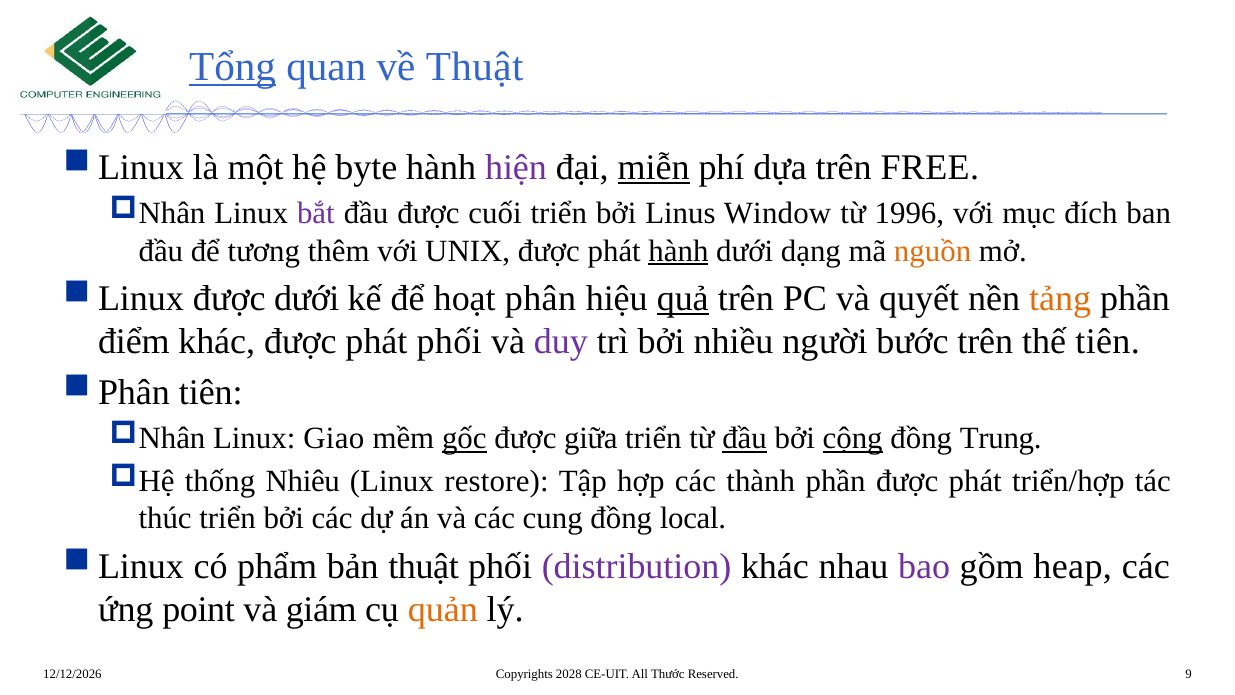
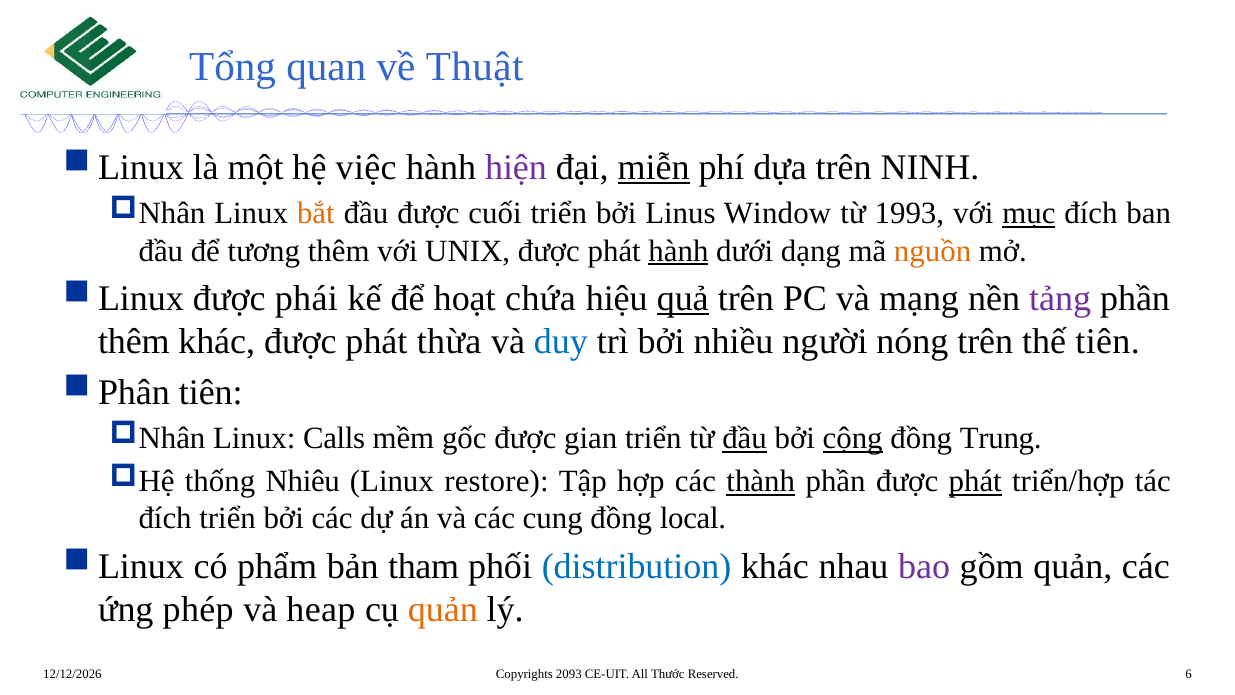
Tổng underline: present -> none (233, 67)
byte: byte -> việc (366, 168)
FREE: FREE -> NINH (930, 168)
bắt colour: purple -> orange (316, 214)
1996: 1996 -> 1993 (909, 214)
mục underline: none -> present (1029, 214)
được dưới: dưới -> phái (306, 298)
phân: phân -> chứa (540, 298)
quyết: quyết -> mạng (919, 298)
tảng colour: orange -> purple (1060, 298)
điểm: điểm -> thêm (134, 342)
phát phối: phối -> thừa (449, 342)
duy colour: purple -> blue (561, 342)
bước: bước -> nóng (912, 342)
Giao: Giao -> Calls (334, 438)
gốc underline: present -> none (464, 438)
giữa: giữa -> gian (591, 438)
thành underline: none -> present (761, 481)
phát underline: none -> present (975, 481)
thúc: thúc -> đích (165, 518)
bản thuật: thuật -> tham (424, 566)
distribution colour: purple -> blue (637, 566)
gồm heap: heap -> quản (1073, 566)
point: point -> phép (198, 609)
giám: giám -> heap (321, 609)
2028: 2028 -> 2093 (569, 674)
9: 9 -> 6 (1189, 674)
